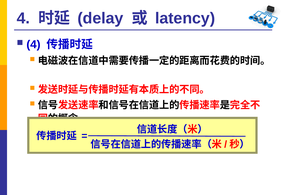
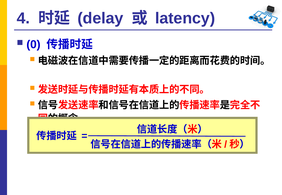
4: 4 -> 0 (34, 45)
